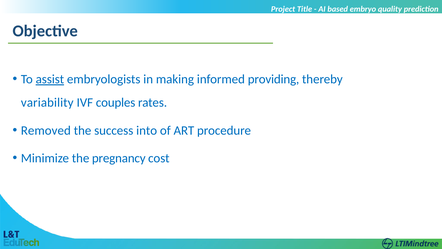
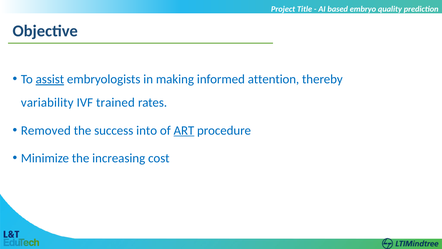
providing: providing -> attention (273, 79)
couples: couples -> trained (115, 102)
ART underline: none -> present (184, 130)
pregnancy: pregnancy -> increasing (119, 158)
